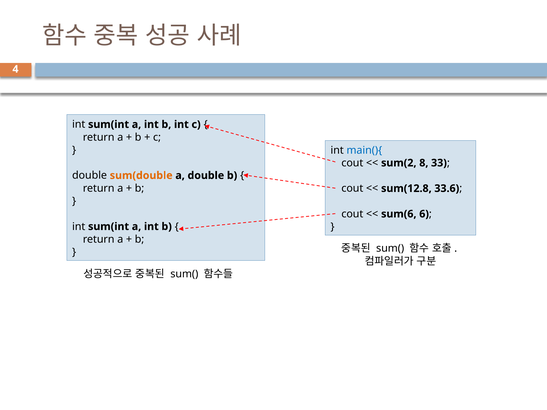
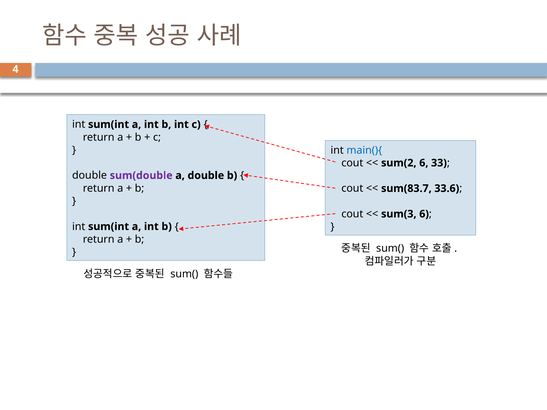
sum(2 8: 8 -> 6 (424, 163)
sum(double colour: orange -> purple (141, 176)
sum(12.8: sum(12.8 -> sum(83.7 (406, 189)
sum(6: sum(6 -> sum(3 (399, 214)
